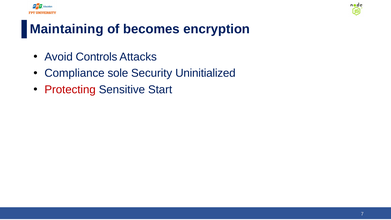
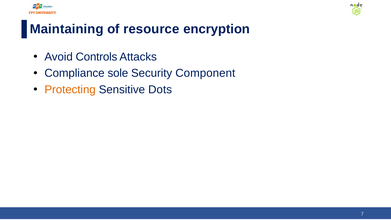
becomes: becomes -> resource (151, 29)
Uninitialized: Uninitialized -> Component (205, 73)
Protecting colour: red -> orange (70, 90)
Start: Start -> Dots (160, 90)
